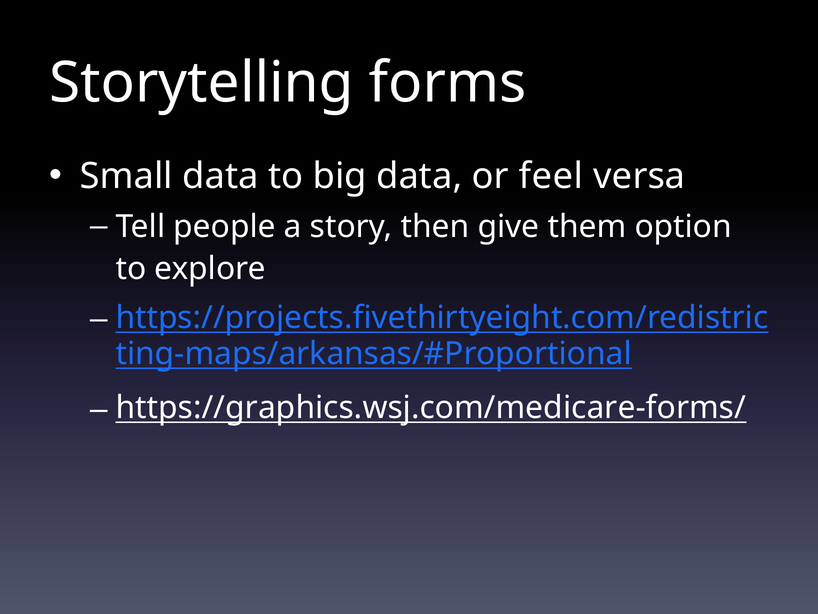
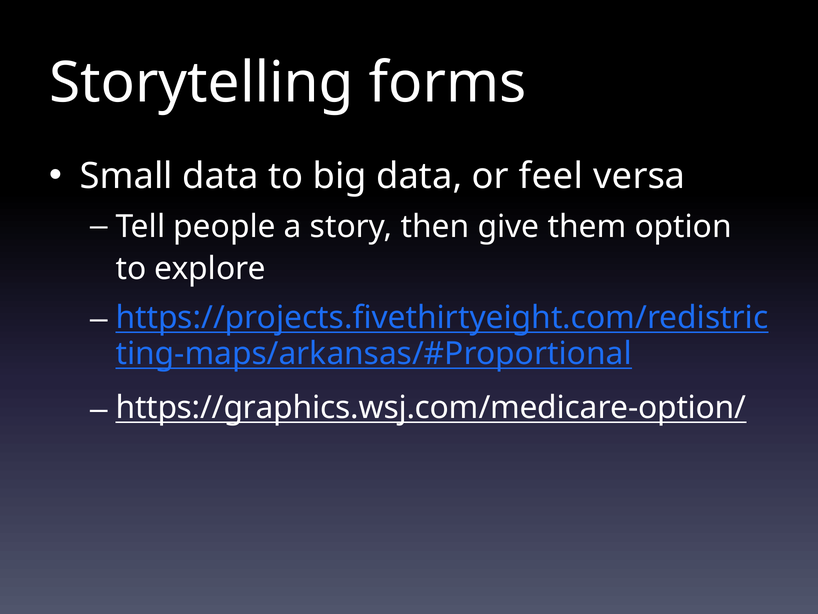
https://graphics.wsj.com/medicare-forms/: https://graphics.wsj.com/medicare-forms/ -> https://graphics.wsj.com/medicare-option/ (431, 407)
